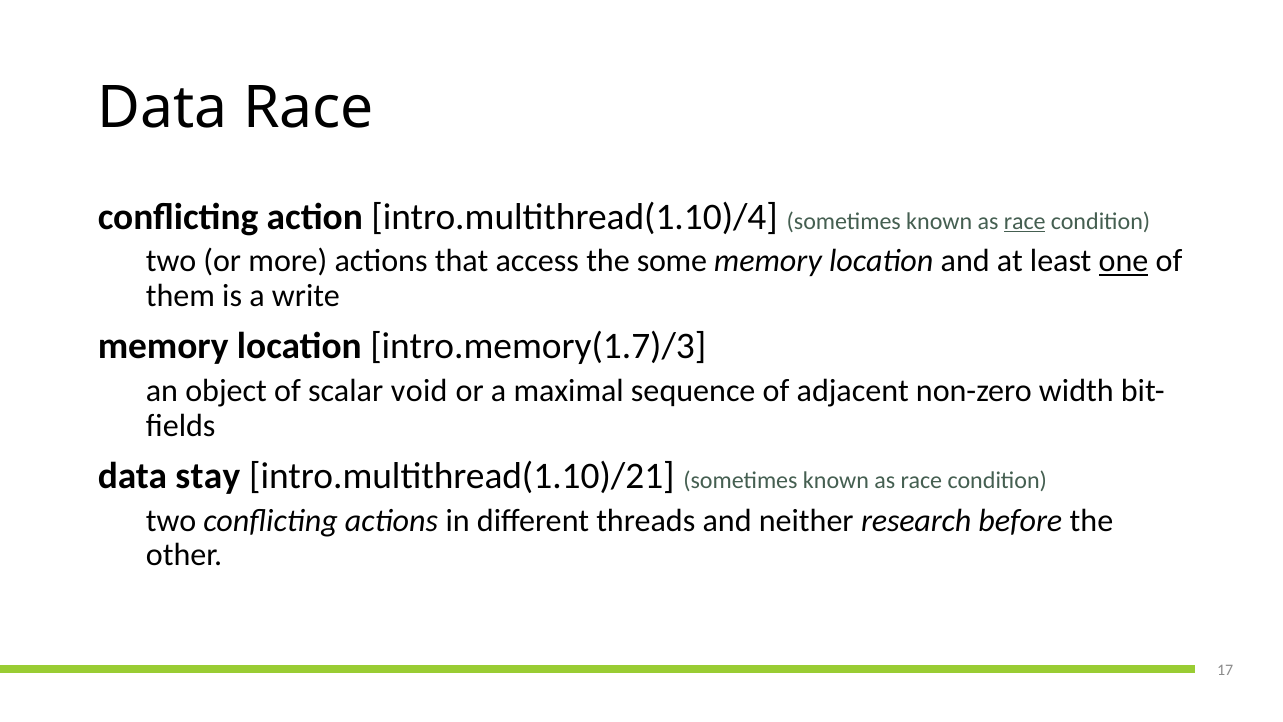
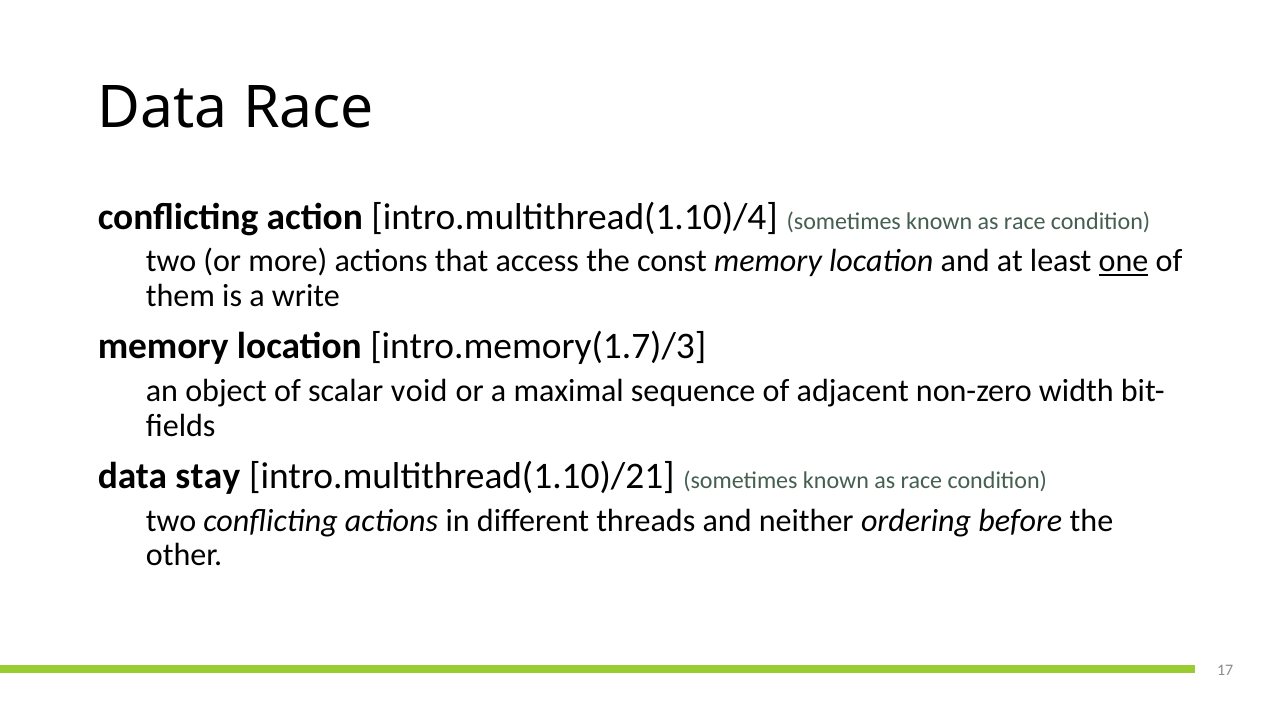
race underline: present -> none (1025, 221)
some: some -> const (672, 261)
research: research -> ordering (916, 520)
